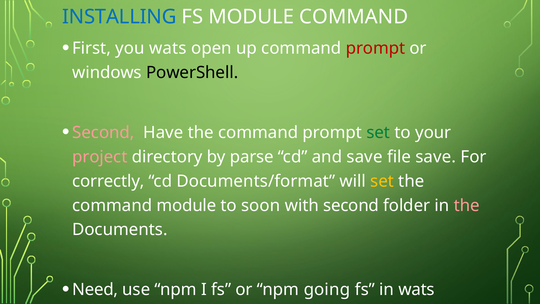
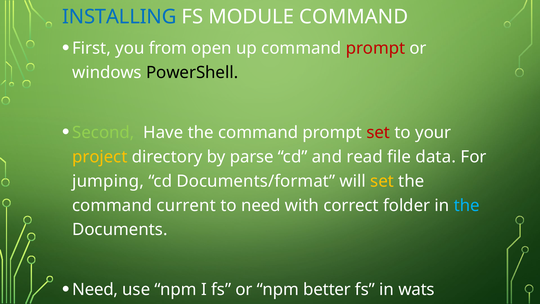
you wats: wats -> from (168, 48)
Second colour: pink -> light green (103, 132)
set colour: green -> red (378, 132)
project colour: pink -> yellow (100, 157)
and save: save -> read (365, 157)
file save: save -> data (436, 157)
correctly: correctly -> jumping (108, 181)
command module: module -> current (186, 205)
to soon: soon -> need (261, 205)
with second: second -> correct (351, 205)
the colour: pink -> light blue (467, 205)
going: going -> better (327, 289)
